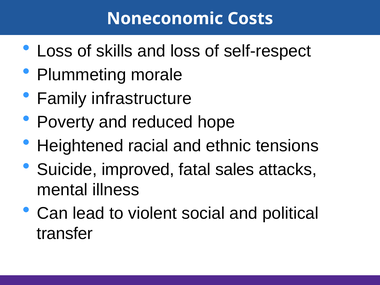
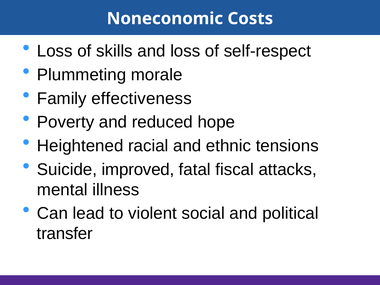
infrastructure: infrastructure -> effectiveness (142, 98)
sales: sales -> fiscal (235, 169)
